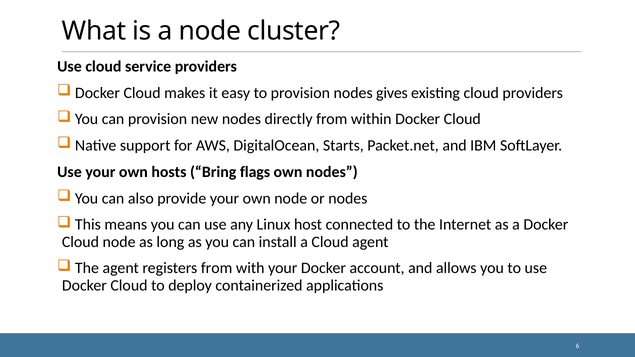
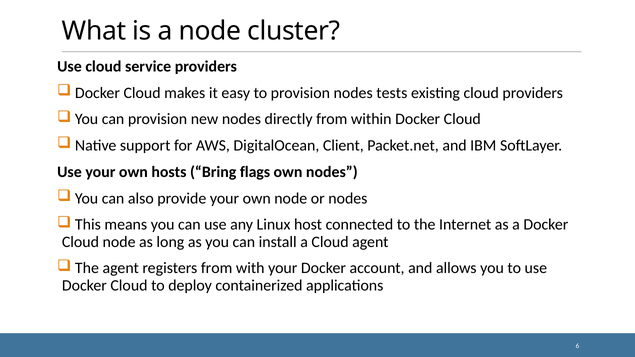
gives: gives -> tests (392, 93)
Starts: Starts -> Client (343, 146)
